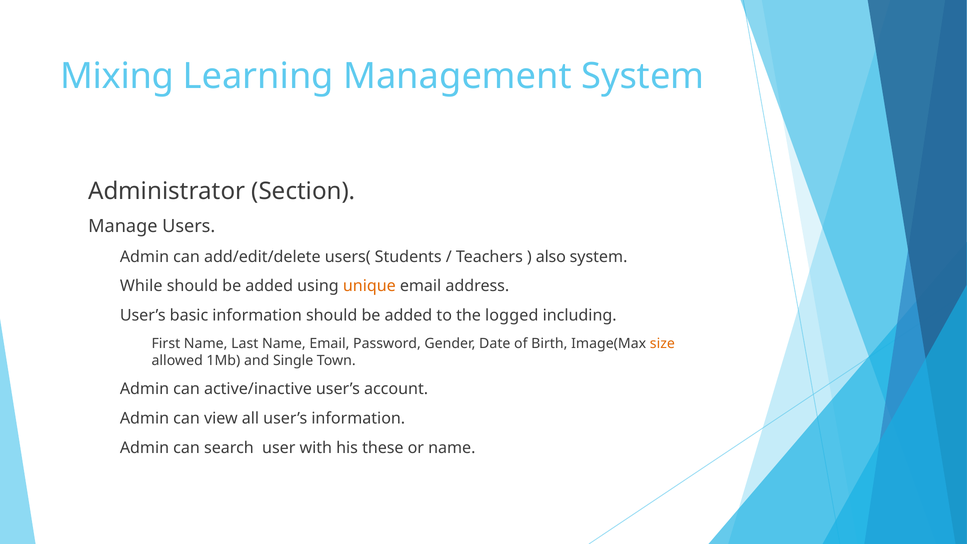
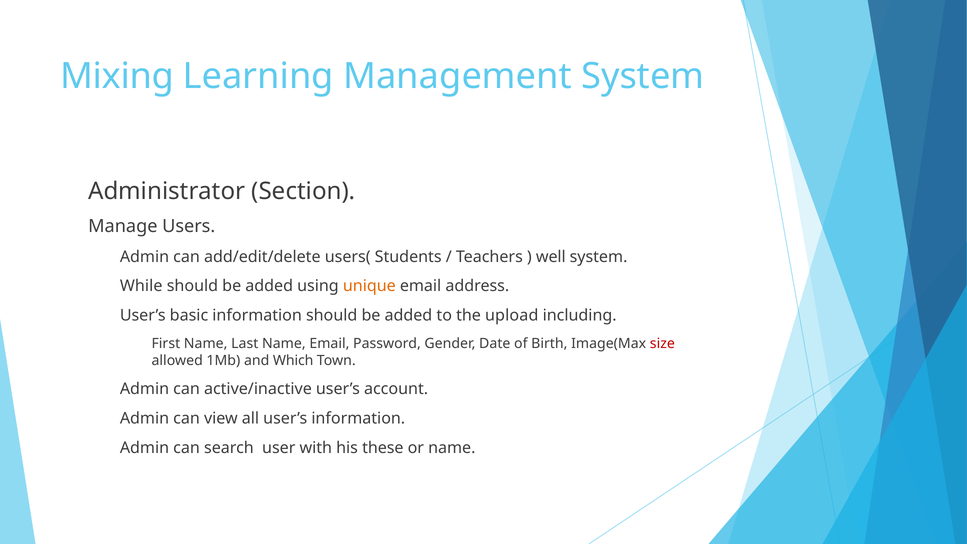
also: also -> well (551, 257)
logged: logged -> upload (512, 316)
size colour: orange -> red (662, 344)
Single: Single -> Which (293, 361)
